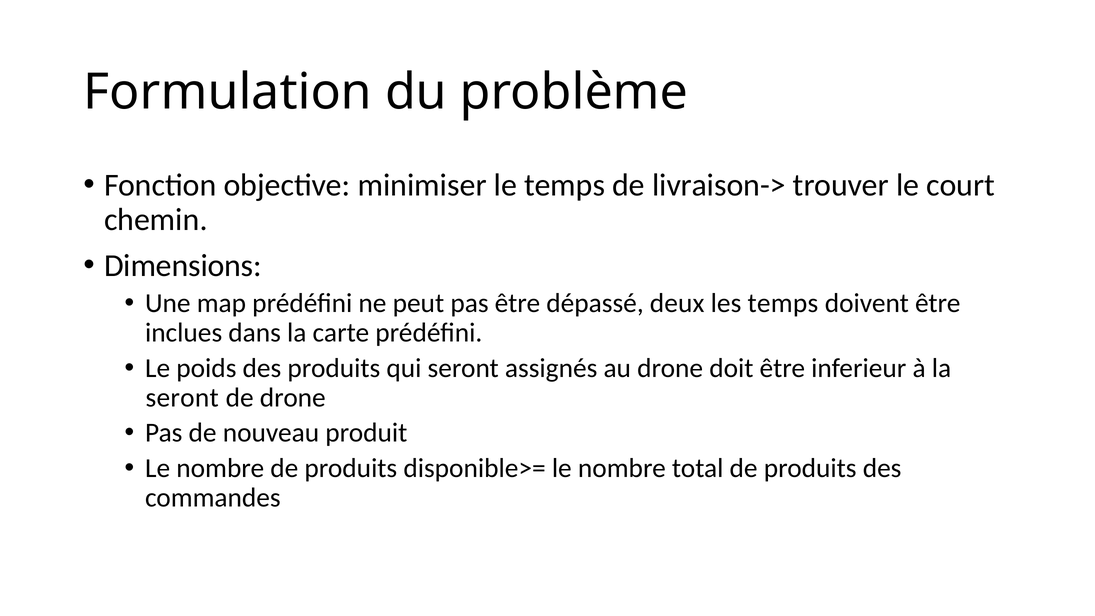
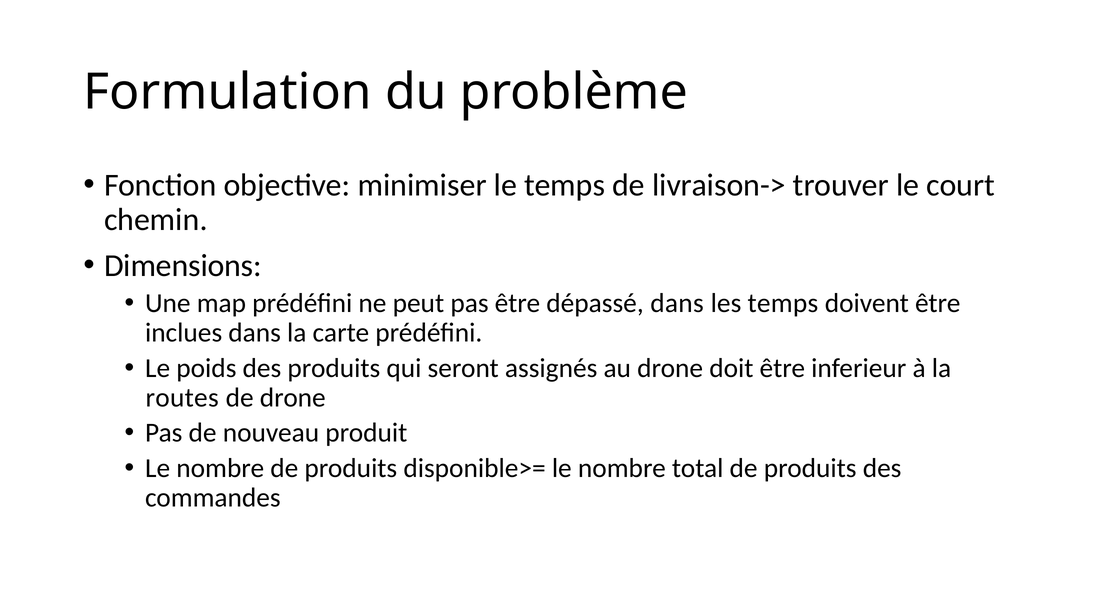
dépassé deux: deux -> dans (677, 303)
seront: seront -> routes (182, 398)
